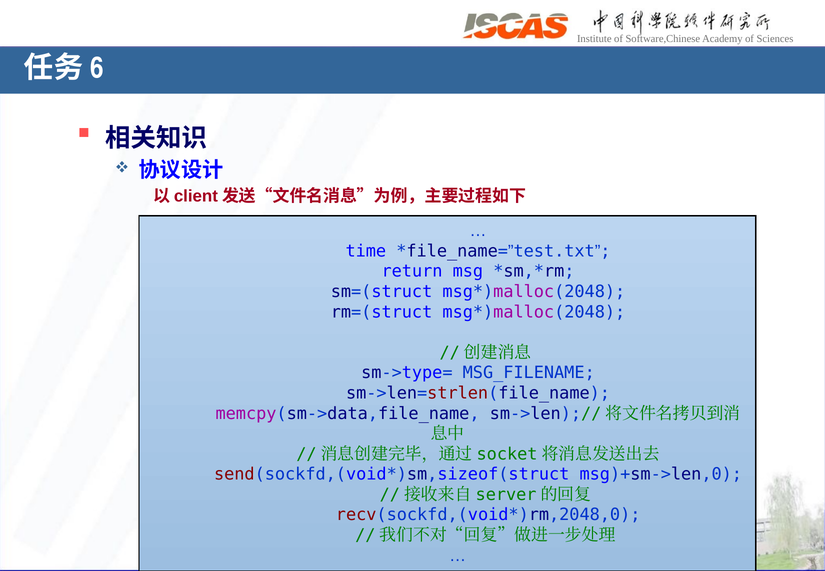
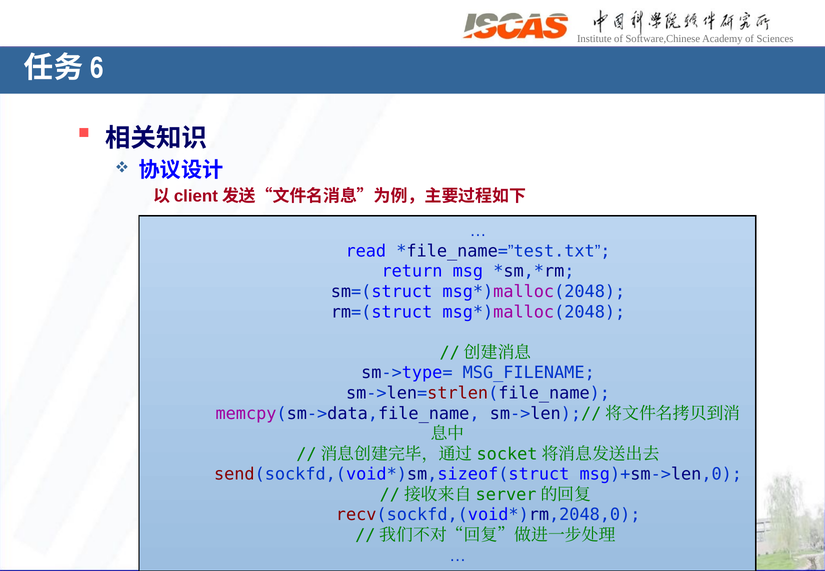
time: time -> read (366, 251)
